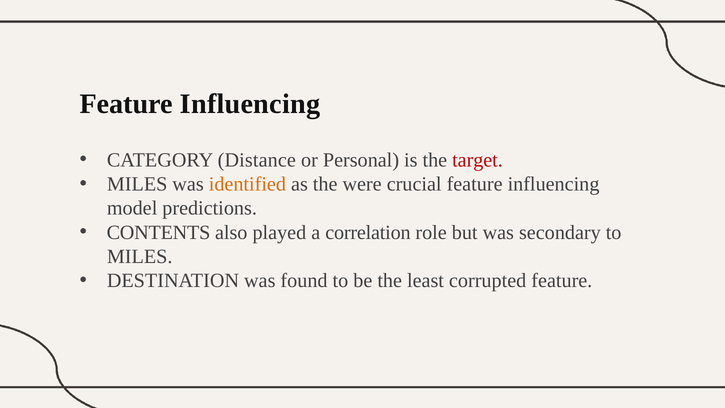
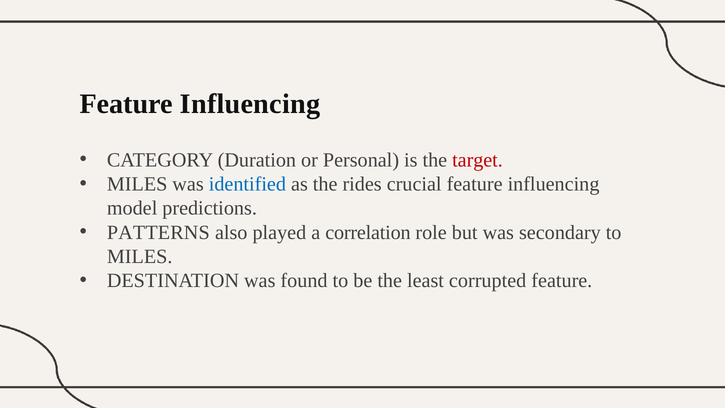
Distance: Distance -> Duration (257, 160)
identified colour: orange -> blue (247, 184)
were: were -> rides (362, 184)
CONTENTS: CONTENTS -> PATTERNS (158, 232)
